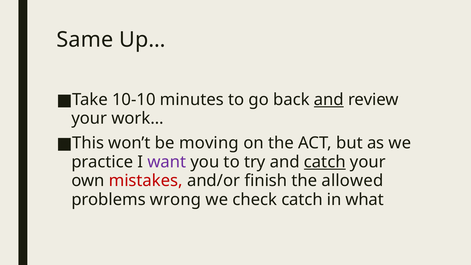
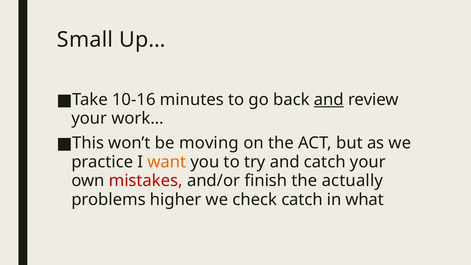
Same: Same -> Small (85, 40)
10-10: 10-10 -> 10-16 (134, 100)
want colour: purple -> orange (167, 162)
catch underline: present -> none (325, 162)
allowed: allowed -> actually (352, 181)
wrong: wrong -> higher (176, 200)
